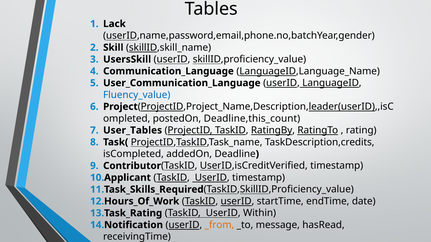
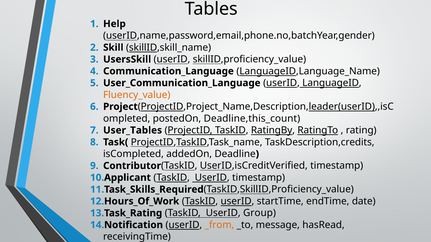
Lack: Lack -> Help (114, 24)
Fluency_value colour: blue -> orange (137, 95)
Within: Within -> Group (259, 213)
